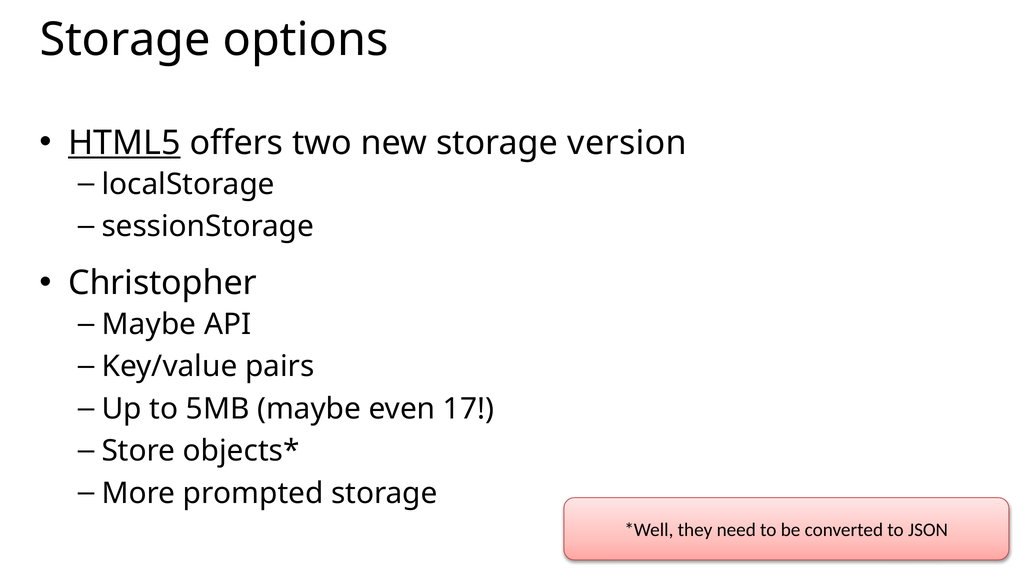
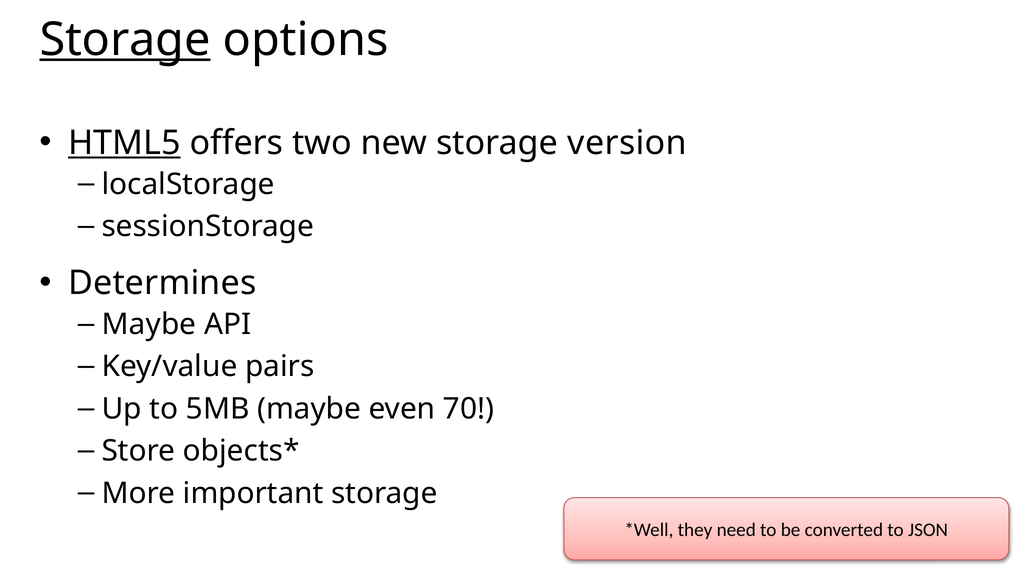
Storage underline: none -> present (125, 40)
Christopher: Christopher -> Determines (162, 283)
17: 17 -> 70 (468, 409)
prompted: prompted -> important (253, 494)
